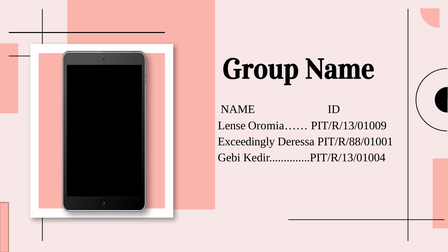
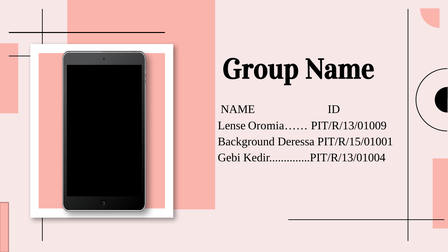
Exceedingly: Exceedingly -> Background (246, 142)
PIT/R/88/01001: PIT/R/88/01001 -> PIT/R/15/01001 (355, 142)
